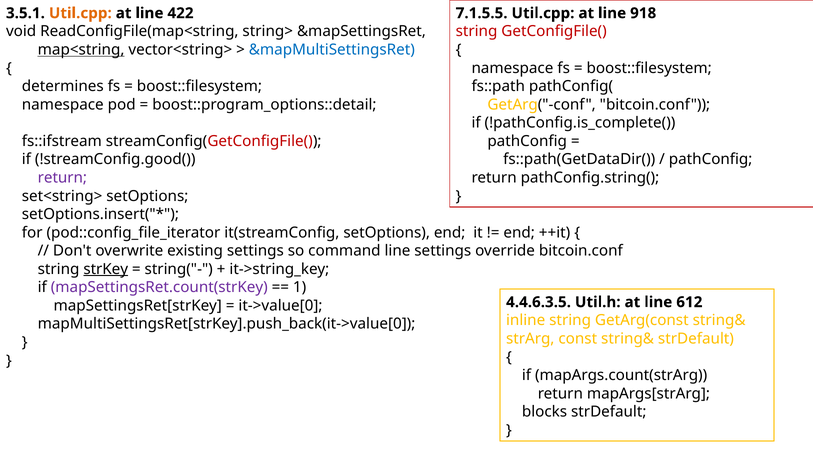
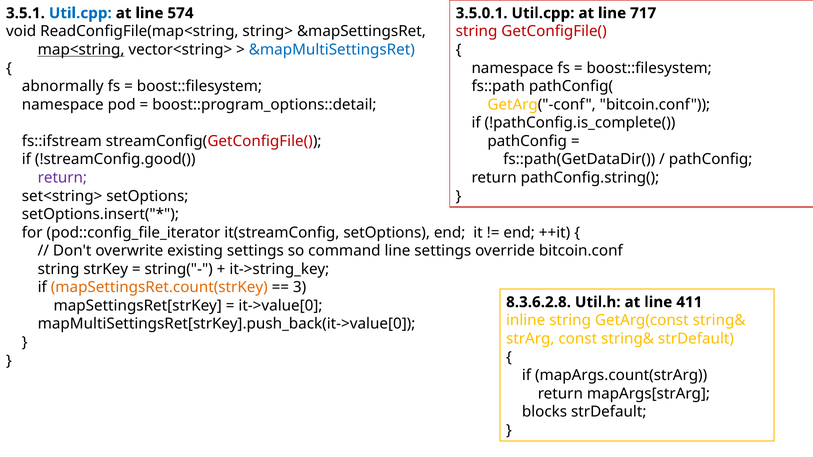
Util.cpp colour: orange -> blue (80, 13)
422: 422 -> 574 (181, 13)
7.1.5.5: 7.1.5.5 -> 3.5.0.1 (482, 13)
918: 918 -> 717 (643, 13)
determines: determines -> abnormally (63, 86)
strKey underline: present -> none (106, 269)
mapSettingsRet.count(strKey colour: purple -> orange (159, 288)
1: 1 -> 3 (300, 288)
4.4.6.3.5: 4.4.6.3.5 -> 8.3.6.2.8 (539, 302)
612: 612 -> 411 (689, 302)
